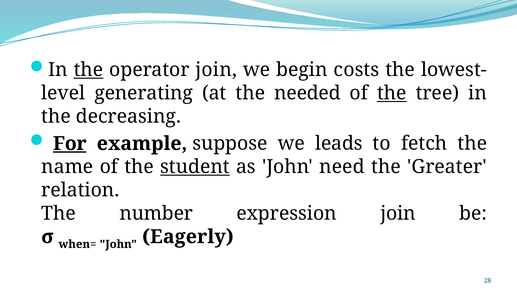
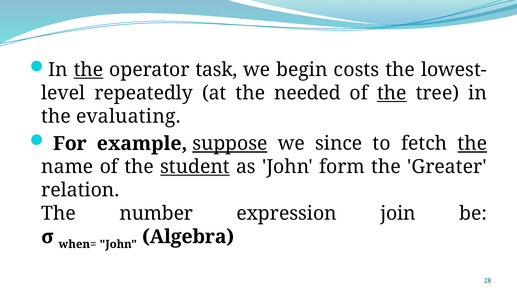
operator join: join -> task (216, 70)
generating: generating -> repeatedly (144, 93)
decreasing: decreasing -> evaluating (128, 116)
For underline: present -> none (70, 144)
suppose underline: none -> present (230, 144)
leads: leads -> since (339, 144)
the underline: none -> present (472, 144)
need: need -> form (342, 167)
Eagerly: Eagerly -> Algebra (188, 237)
